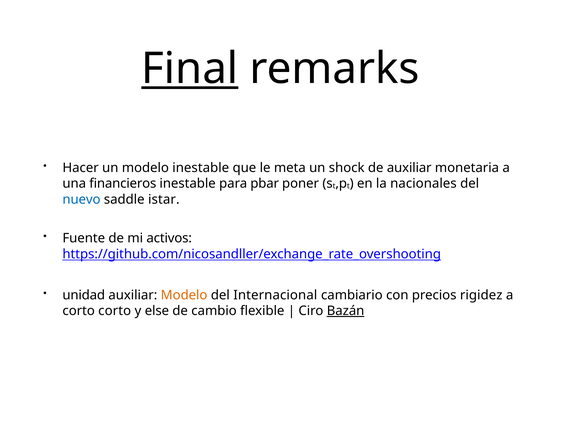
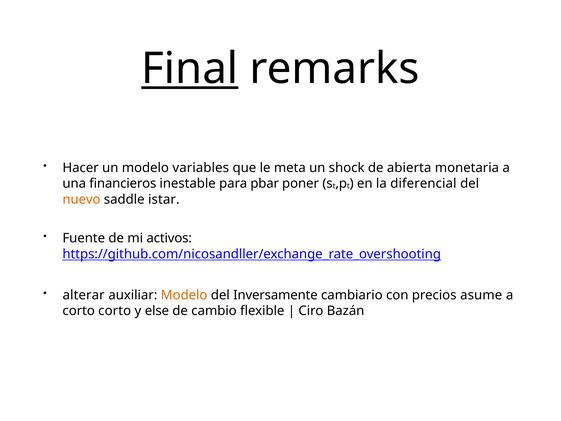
modelo inestable: inestable -> variables (201, 168)
de auxiliar: auxiliar -> abierta (409, 168)
nacionales: nacionales -> diferencial (423, 184)
nuevo colour: blue -> orange (81, 199)
unidad: unidad -> alterar (84, 295)
Internacional: Internacional -> Inversamente (275, 295)
rigidez: rigidez -> asume (481, 295)
Bazán underline: present -> none (346, 311)
